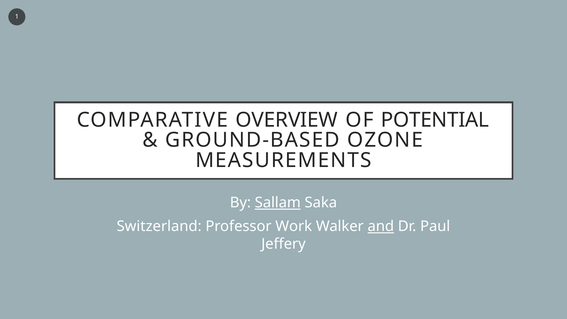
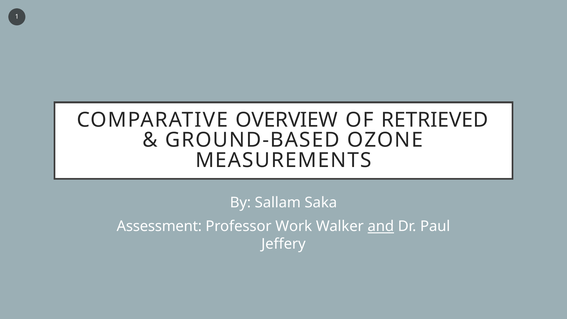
POTENTIAL: POTENTIAL -> RETRIEVED (435, 120)
Sallam underline: present -> none (278, 203)
Switzerland: Switzerland -> Assessment (159, 226)
